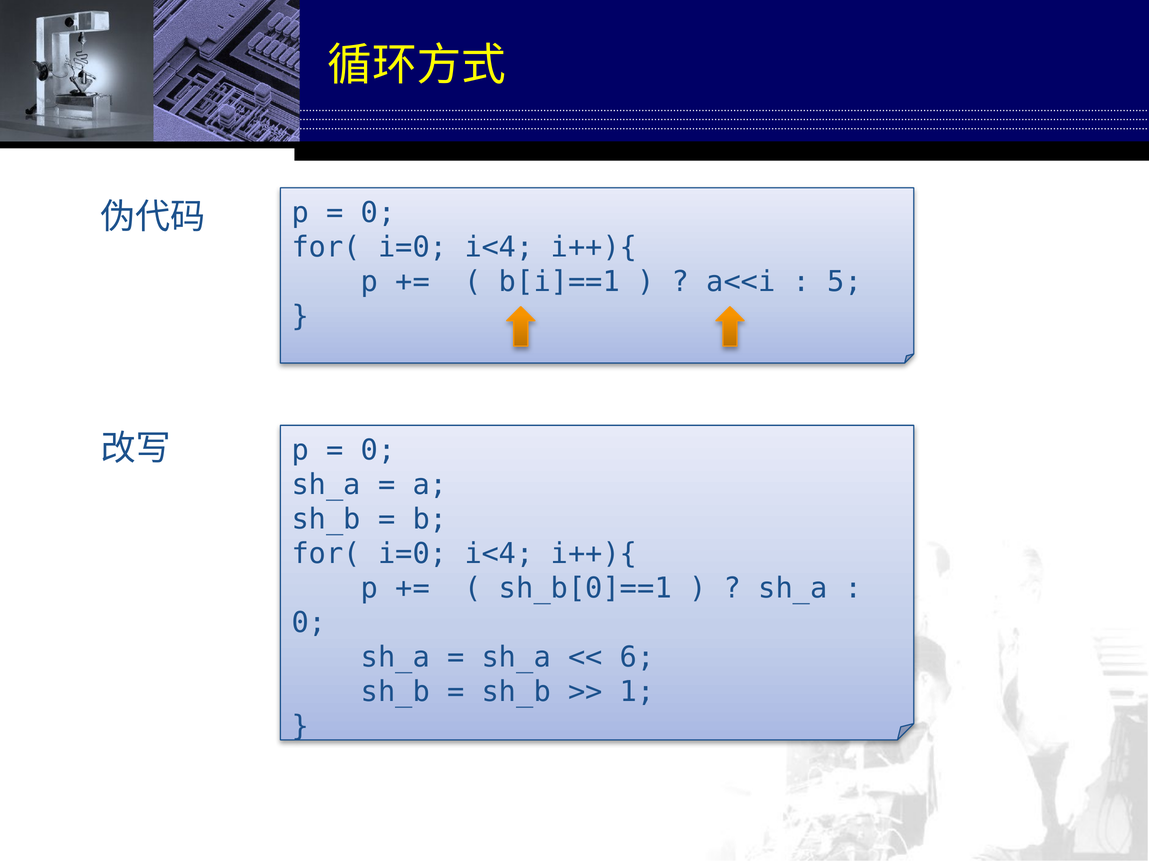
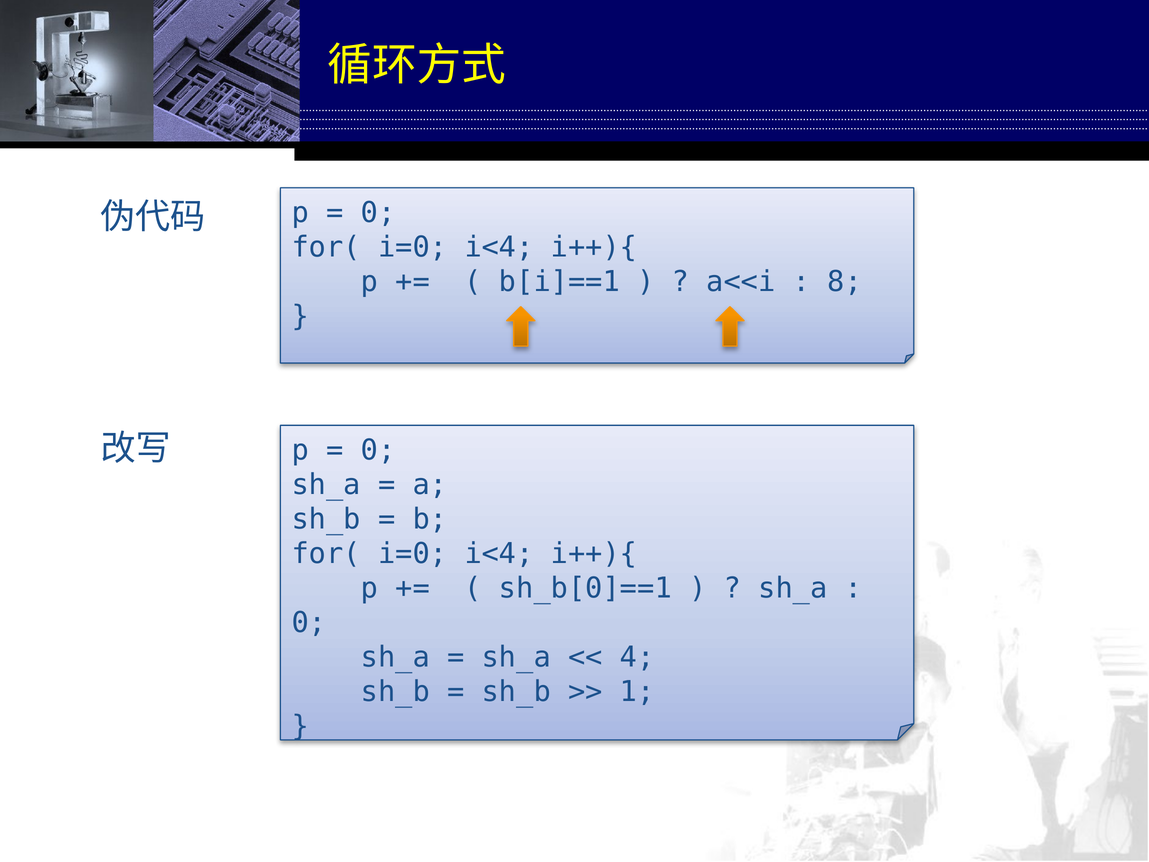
5: 5 -> 8 (845, 282)
6: 6 -> 4 (637, 657)
